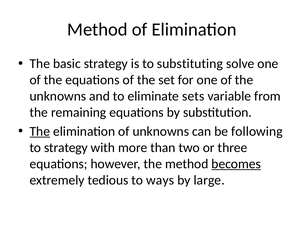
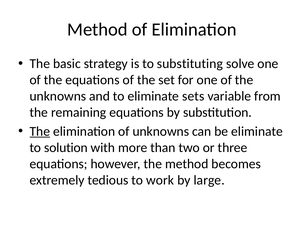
be following: following -> eliminate (257, 131)
to strategy: strategy -> solution (66, 148)
becomes underline: present -> none (236, 164)
ways: ways -> work (160, 180)
